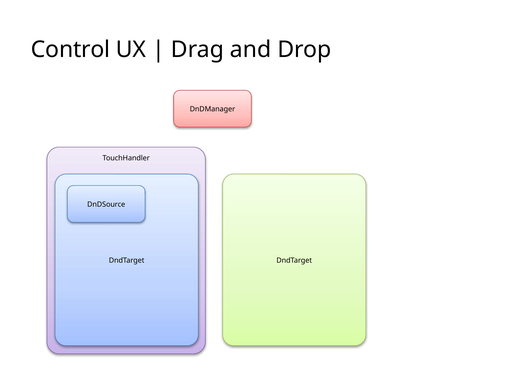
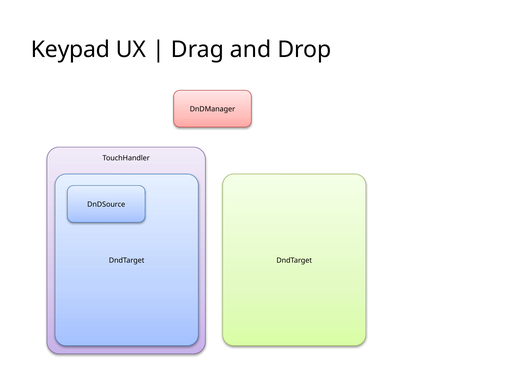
Control: Control -> Keypad (71, 50)
